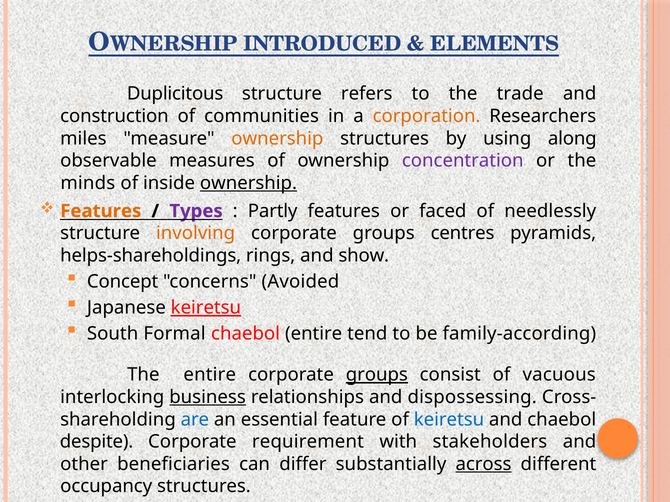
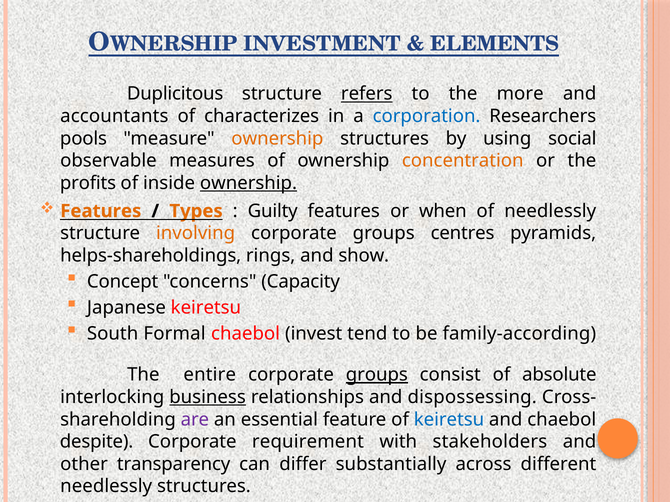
INTRODUCED: INTRODUCED -> INVESTMENT (322, 44)
refers underline: none -> present (367, 94)
trade: trade -> more (520, 94)
construction: construction -> accountants (114, 116)
communities: communities -> characterizes (262, 116)
corporation colour: orange -> blue (427, 116)
miles: miles -> pools (83, 139)
along: along -> social (572, 139)
concentration colour: purple -> orange (463, 161)
minds: minds -> profits (88, 183)
Types colour: purple -> orange (196, 211)
Partly: Partly -> Guilty (273, 211)
faced: faced -> when (443, 211)
Avoided: Avoided -> Capacity (301, 282)
keiretsu underline: present -> none (206, 308)
chaebol entire: entire -> invest (314, 334)
vacuous: vacuous -> absolute (559, 375)
are colour: blue -> purple (195, 420)
beneficiaries: beneficiaries -> transparency (174, 464)
across underline: present -> none (484, 464)
occupancy: occupancy -> needlessly (106, 487)
